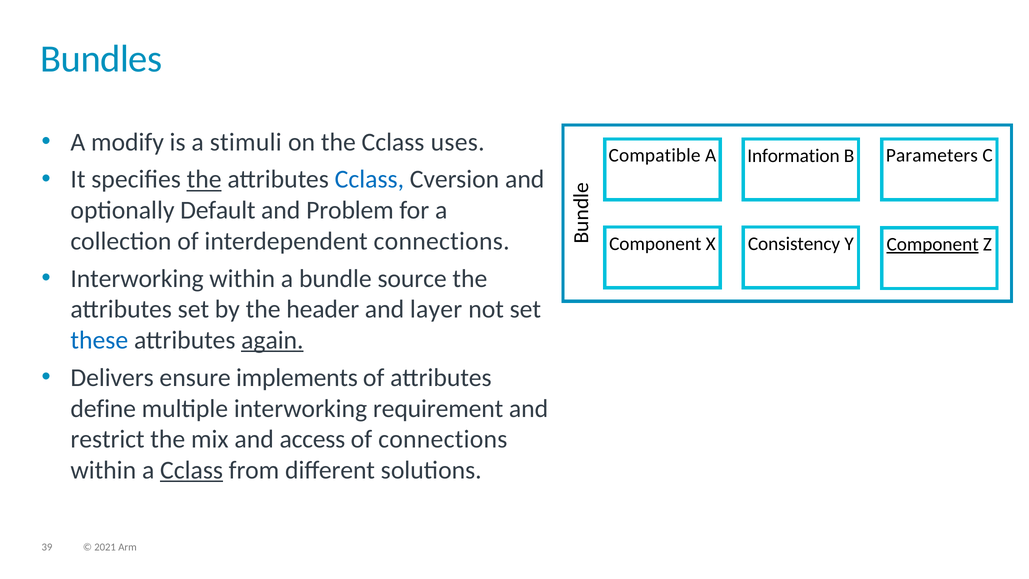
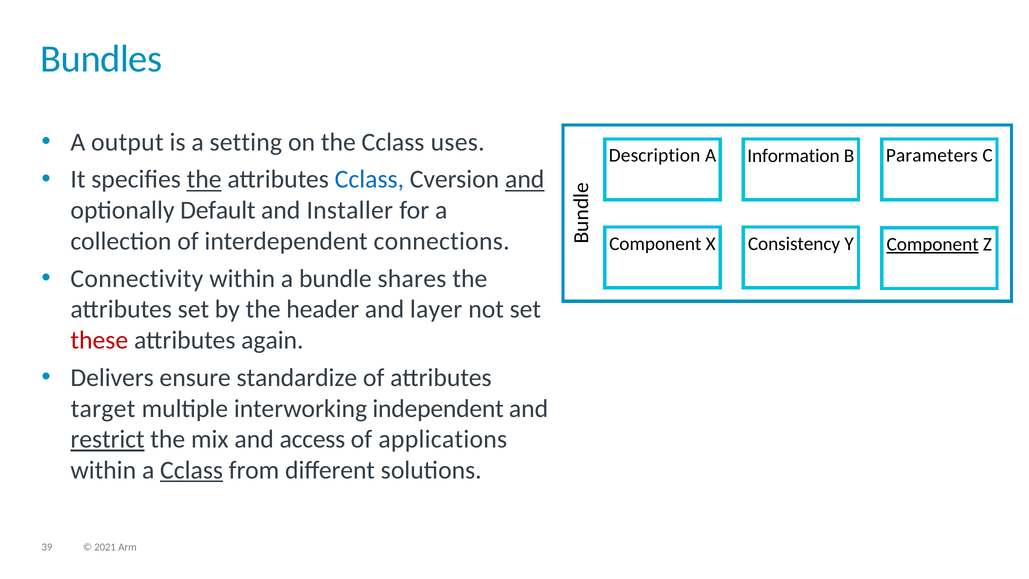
modify: modify -> output (127, 142)
stimuli: stimuli -> setting (246, 142)
Compatible: Compatible -> Description (655, 156)
and underline: none -> present (525, 179)
Problem: Problem -> Installer (350, 210)
Interworking: Interworking -> Connectivity (137, 278)
source: source -> shares (412, 278)
these colour: blue -> red (99, 340)
again underline: present -> none (272, 340)
implements: implements -> standardize (297, 378)
define: define -> target (103, 408)
requirement: requirement -> independent (438, 408)
restrict underline: none -> present (108, 439)
of connections: connections -> applications (443, 439)
